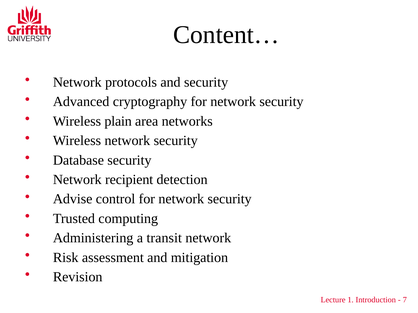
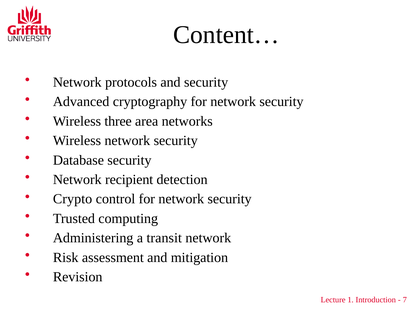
plain: plain -> three (118, 121)
Advise: Advise -> Crypto (73, 199)
